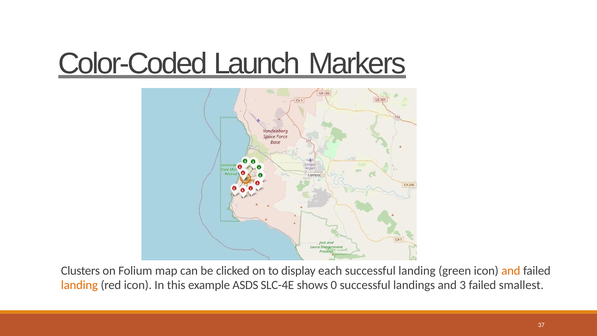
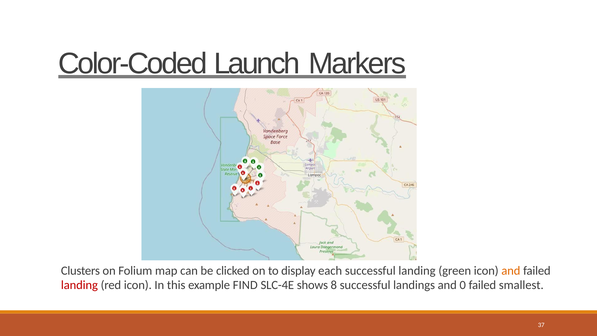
landing colour: orange -> red (79, 285)
ASDS: ASDS -> FIND (245, 285)
0: 0 -> 8 (334, 285)
3: 3 -> 0 (463, 285)
